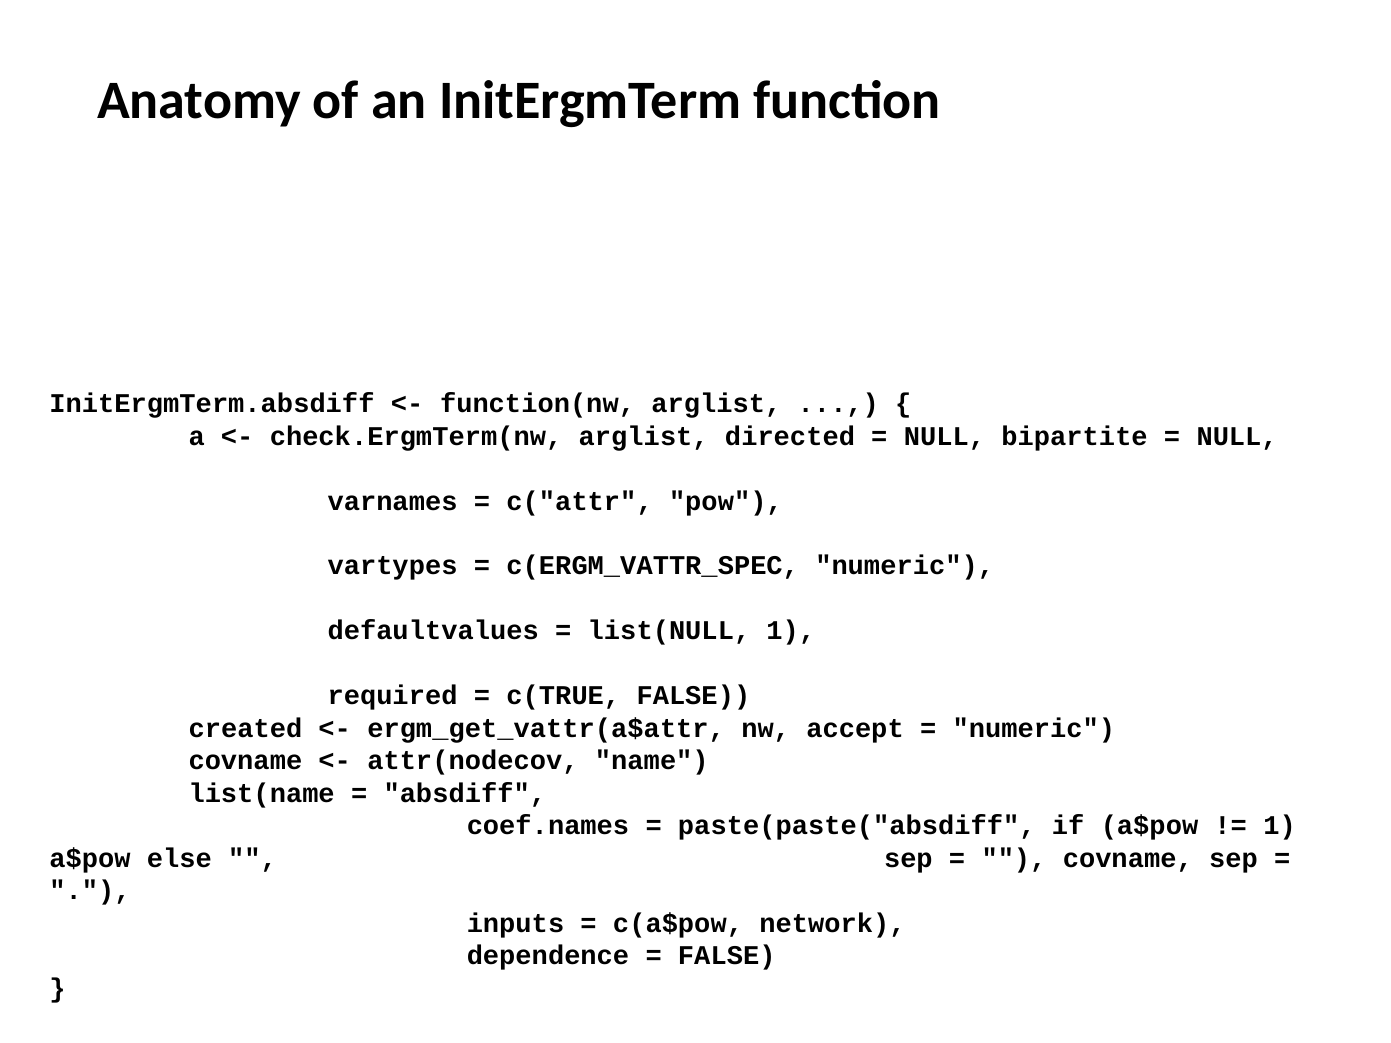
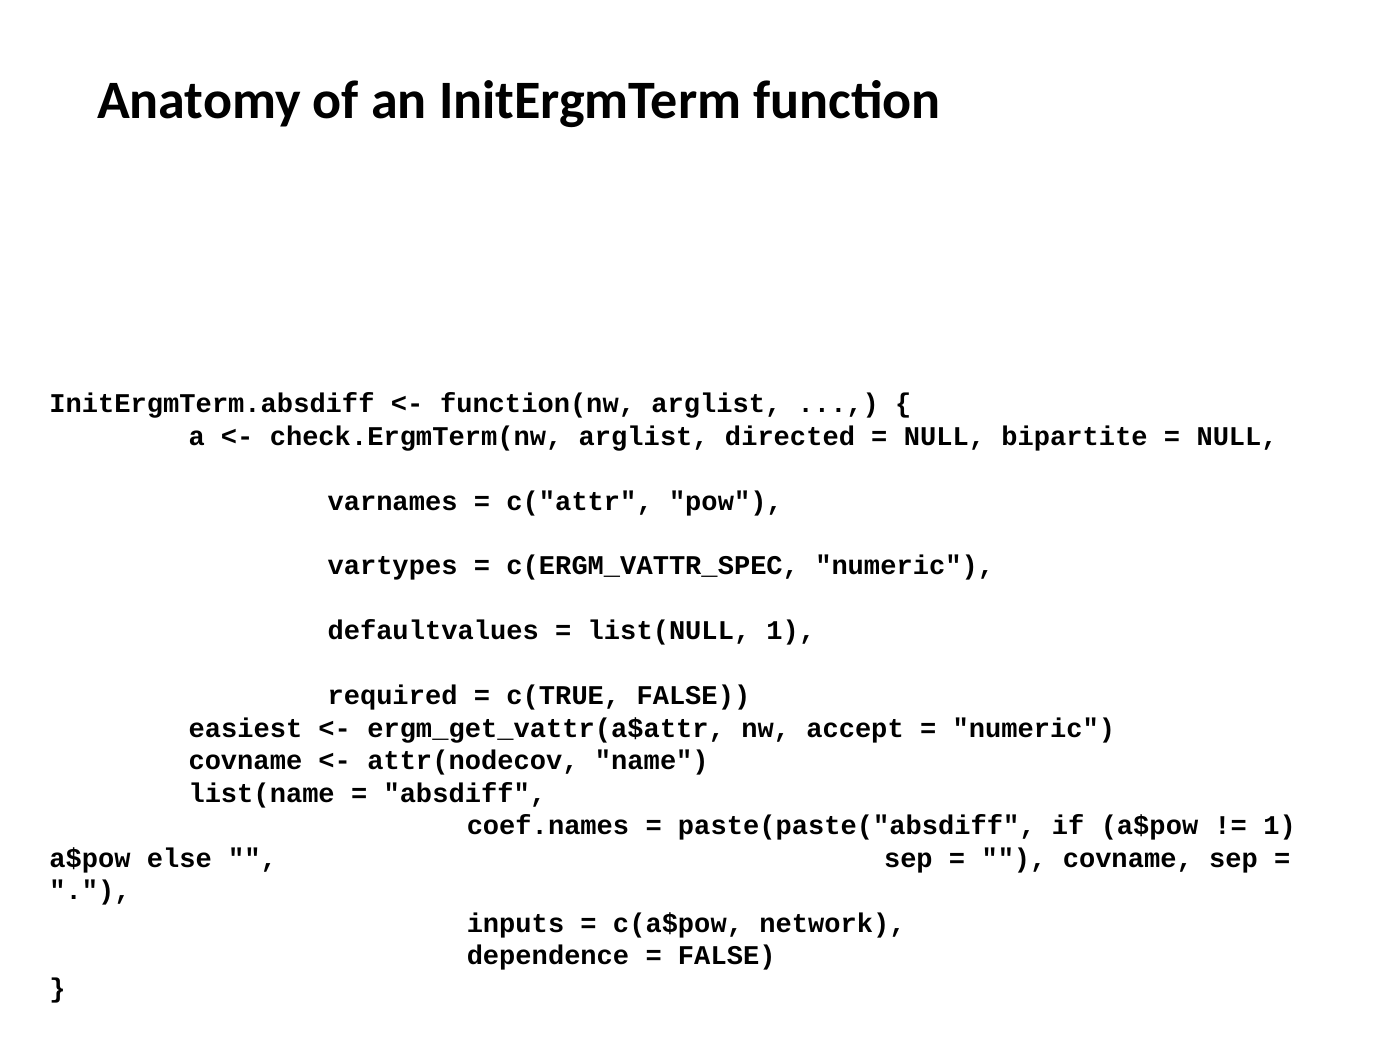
created: created -> easiest (245, 729)
